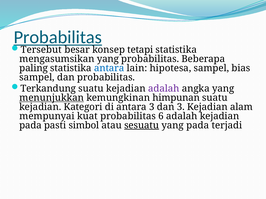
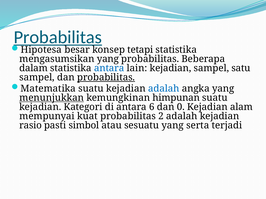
Tersebut: Tersebut -> Hipotesa (41, 50)
paling: paling -> dalam (34, 68)
lain hipotesa: hipotesa -> kejadian (170, 68)
bias: bias -> satu (241, 68)
probabilitas underline: none -> present (106, 78)
Terkandung: Terkandung -> Matematika (48, 89)
adalah colour: purple -> blue (164, 89)
antara 3: 3 -> 6 (152, 107)
dan 3: 3 -> 0 (181, 107)
6: 6 -> 2 (161, 116)
pada: pada -> rasio (31, 126)
sesuatu underline: present -> none (142, 126)
yang pada: pada -> serta (198, 126)
